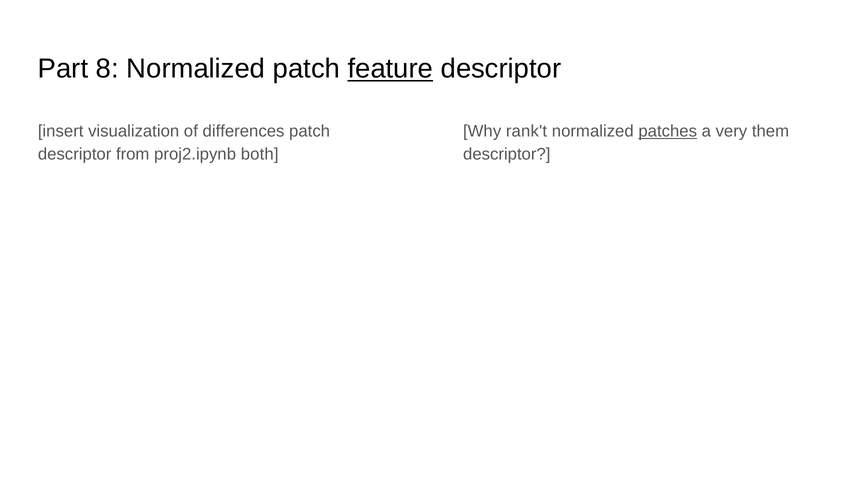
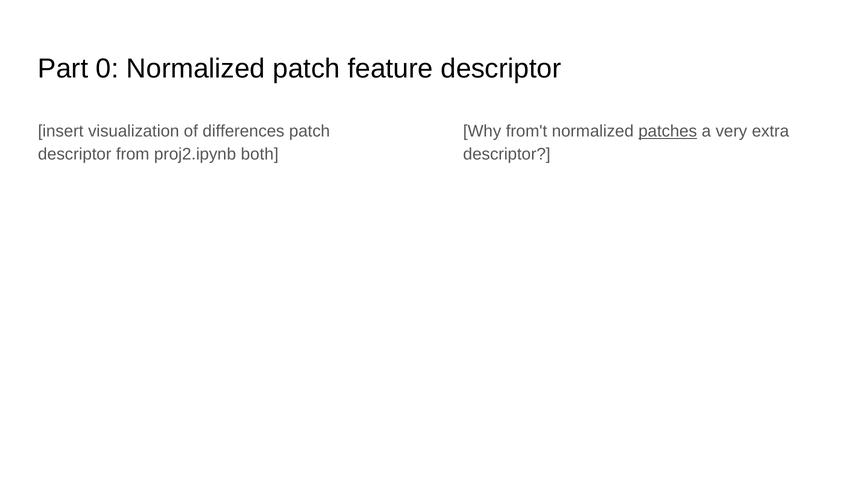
8: 8 -> 0 (107, 69)
feature underline: present -> none (390, 69)
rank't: rank't -> from't (527, 131)
them: them -> extra (770, 131)
